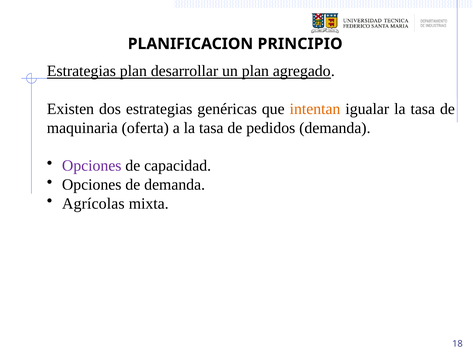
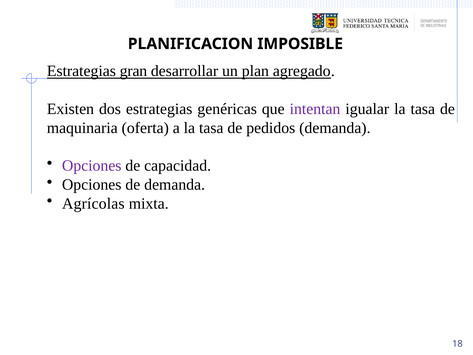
PRINCIPIO: PRINCIPIO -> IMPOSIBLE (300, 44)
Estrategias plan: plan -> gran (133, 71)
intentan colour: orange -> purple (315, 109)
